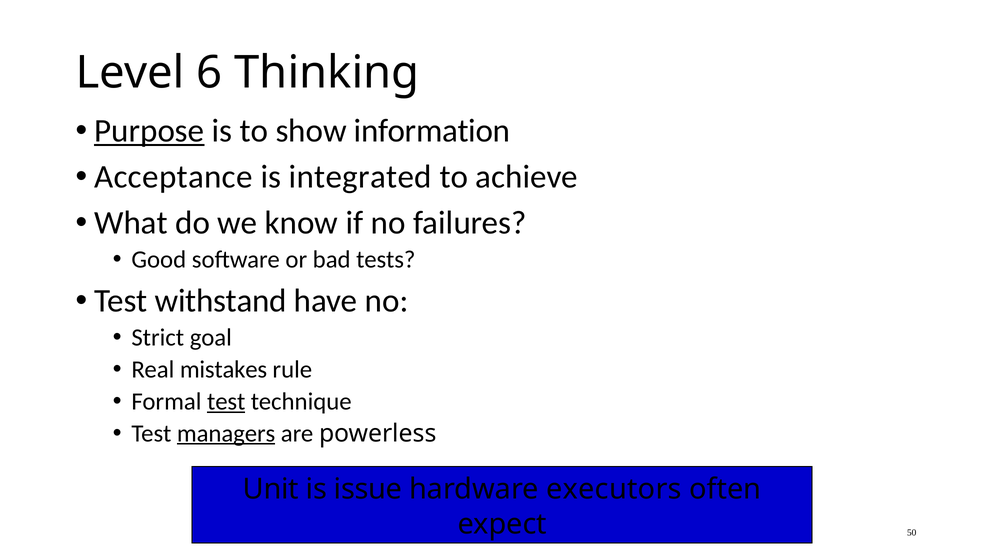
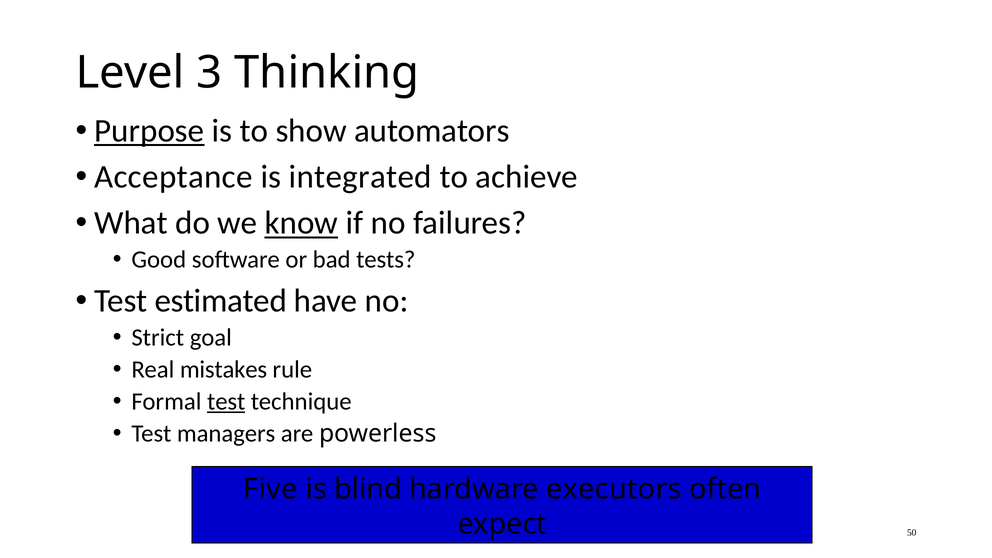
6: 6 -> 3 (209, 73)
information: information -> automators (432, 131)
know underline: none -> present (301, 223)
withstand: withstand -> estimated (221, 301)
managers underline: present -> none (226, 433)
Unit: Unit -> Five (270, 489)
issue: issue -> blind (368, 489)
